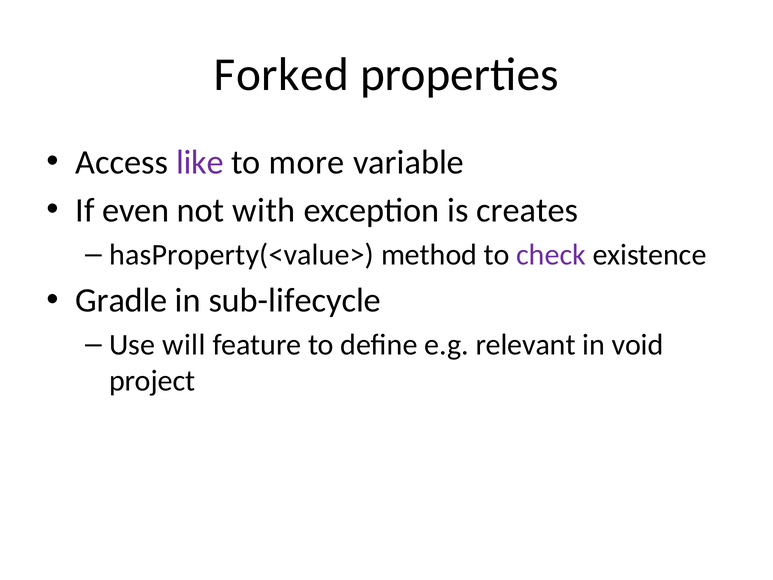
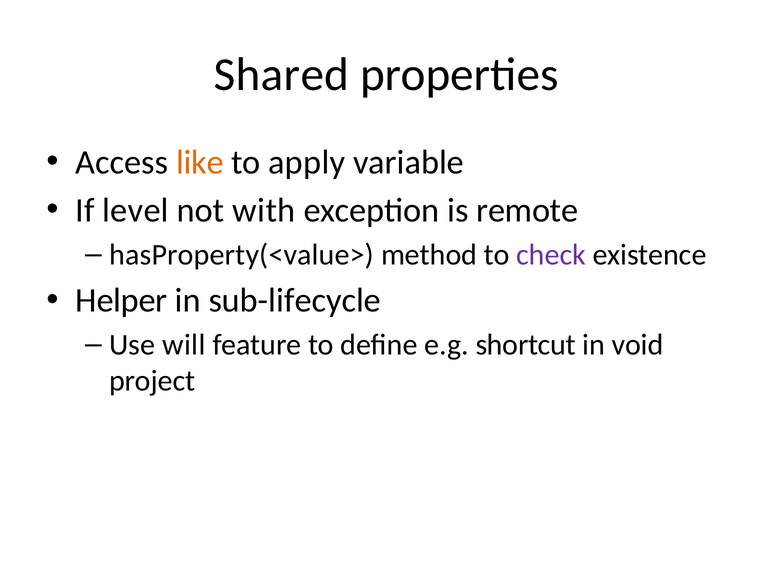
Forked: Forked -> Shared (281, 75)
like colour: purple -> orange (200, 162)
more: more -> apply (307, 162)
even: even -> level (136, 210)
creates: creates -> remote (527, 210)
Gradle: Gradle -> Helper (121, 301)
relevant: relevant -> shortcut (526, 345)
